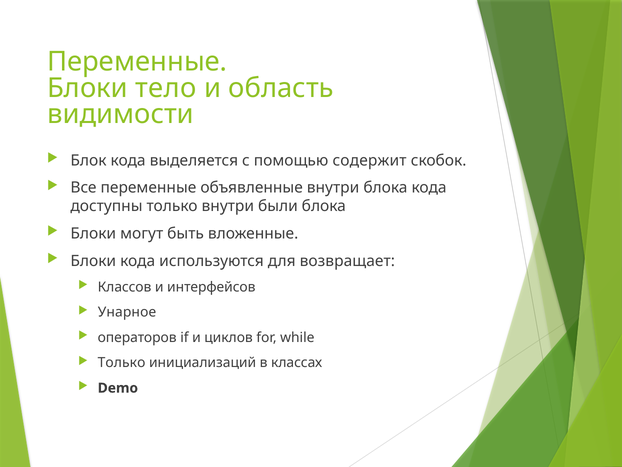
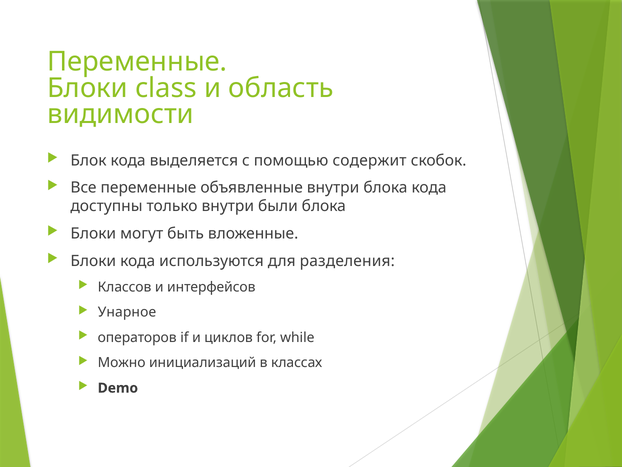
тело: тело -> class (166, 88)
возвращает: возвращает -> разделения (347, 261)
Только: Только -> Можно (122, 362)
